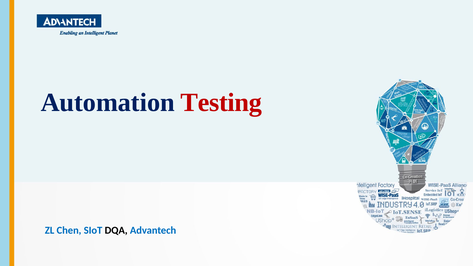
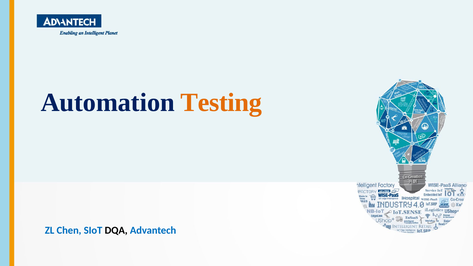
Testing colour: red -> orange (221, 103)
